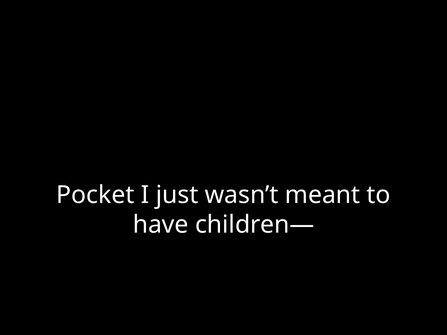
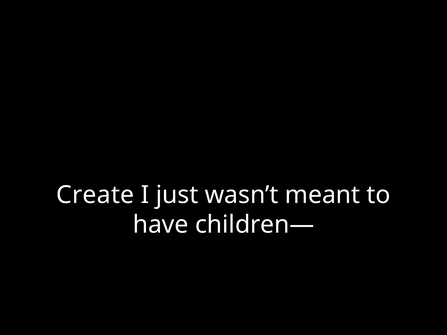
Pocket: Pocket -> Create (95, 195)
